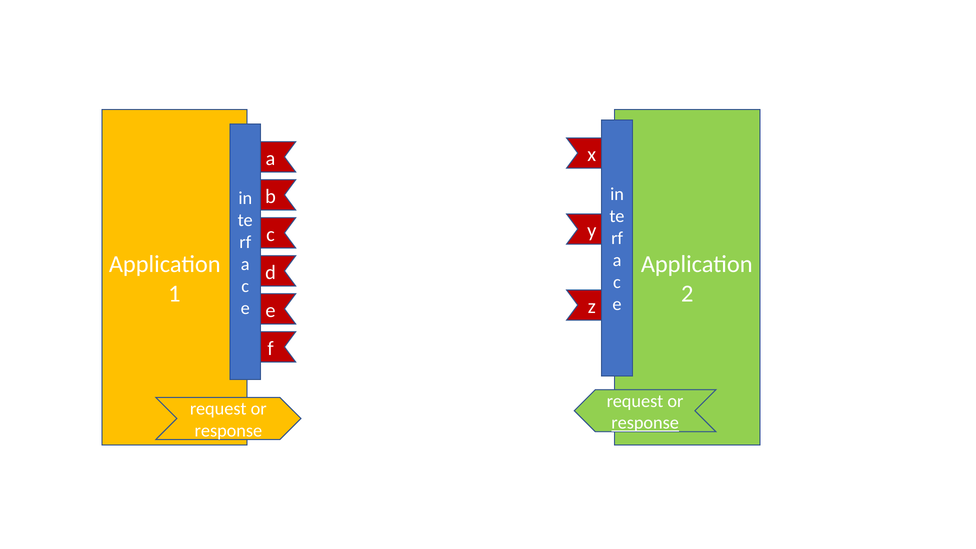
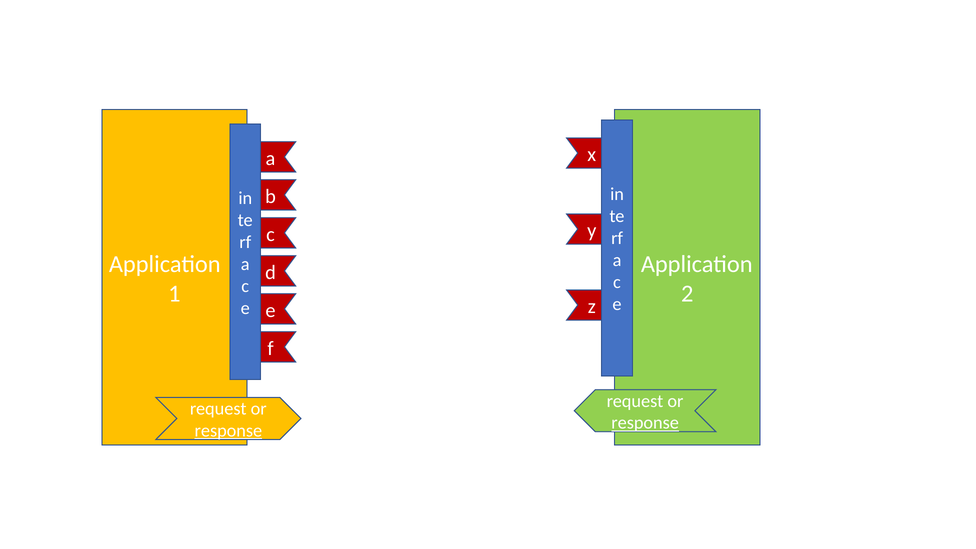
response underline: none -> present (228, 431)
